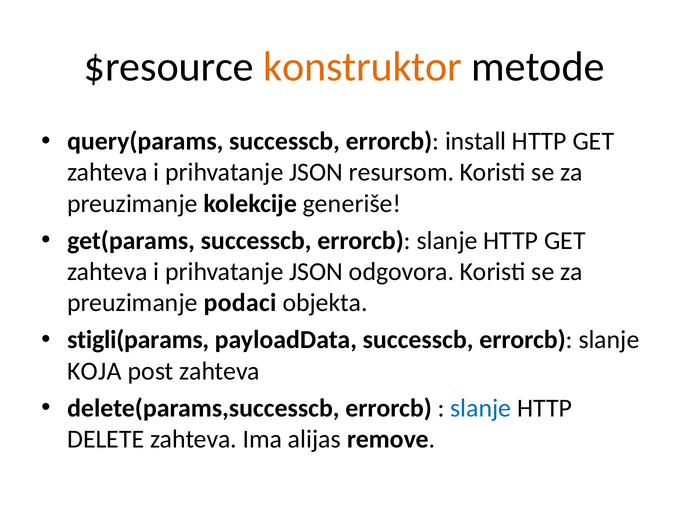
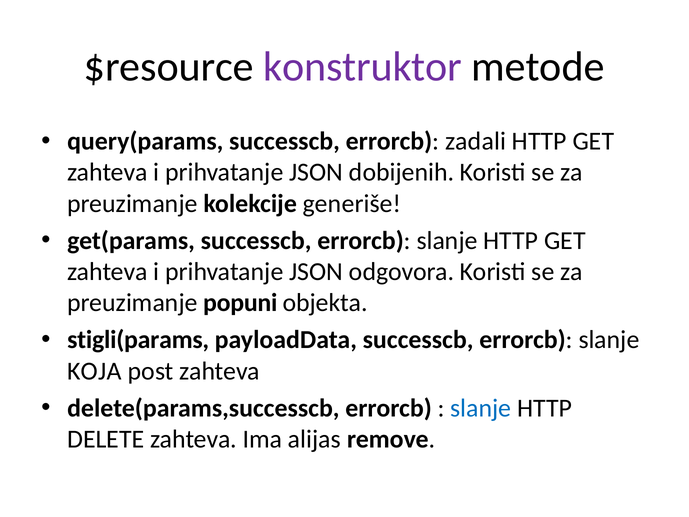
konstruktor colour: orange -> purple (363, 67)
install: install -> zadali (476, 141)
resursom: resursom -> dobijenih (402, 172)
podaci: podaci -> popuni (240, 303)
